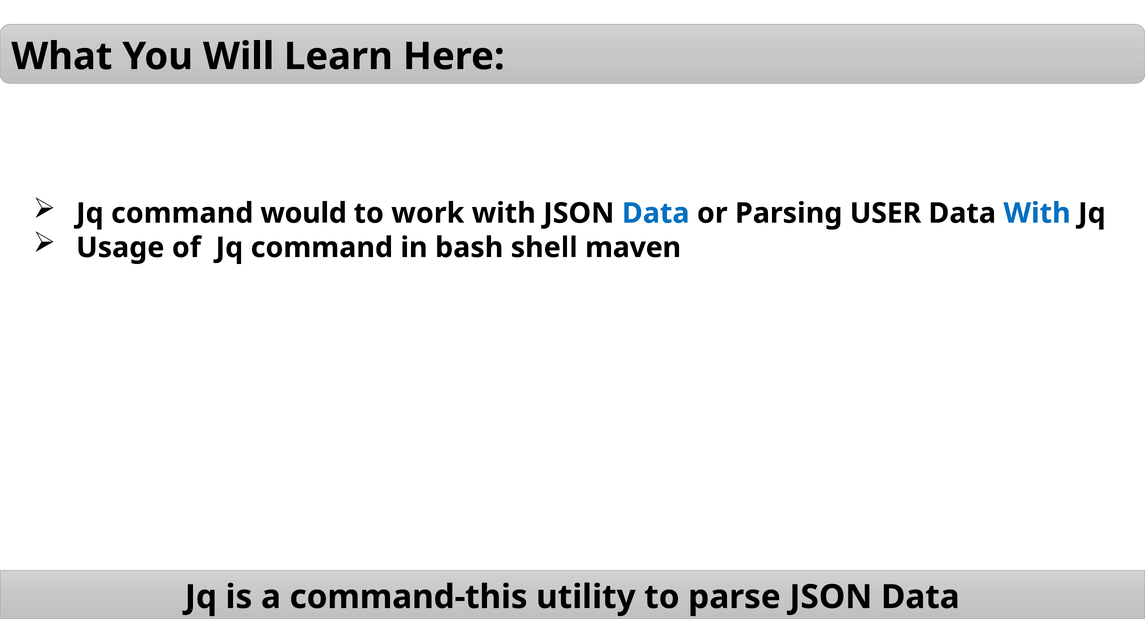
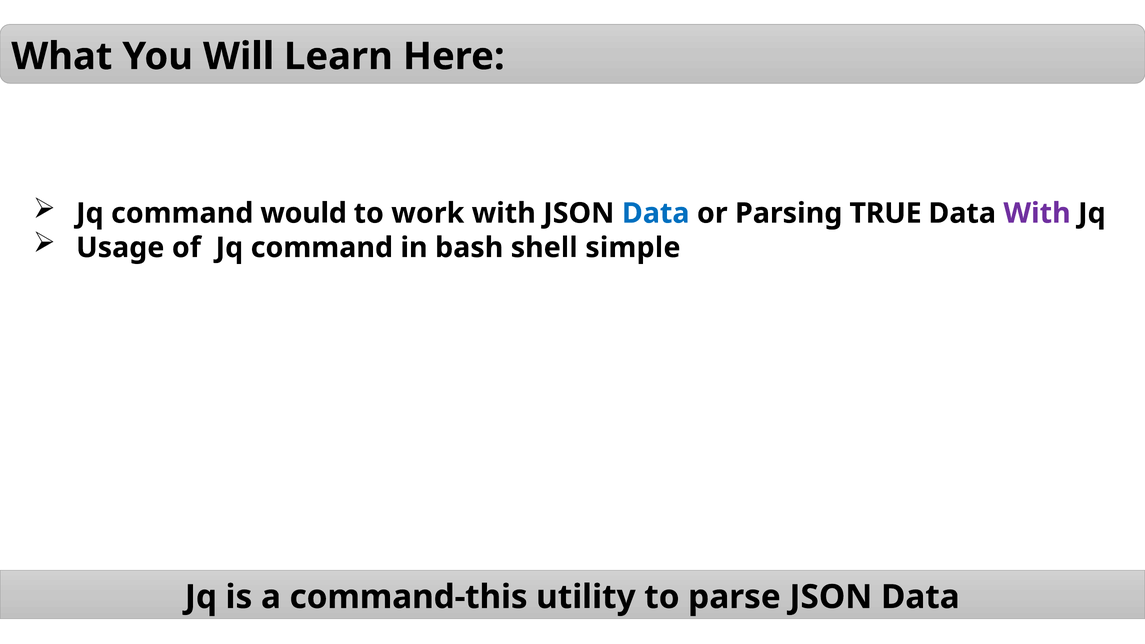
USER: USER -> TRUE (886, 213)
With colour: blue -> purple (1037, 213)
maven: maven -> simple (633, 248)
